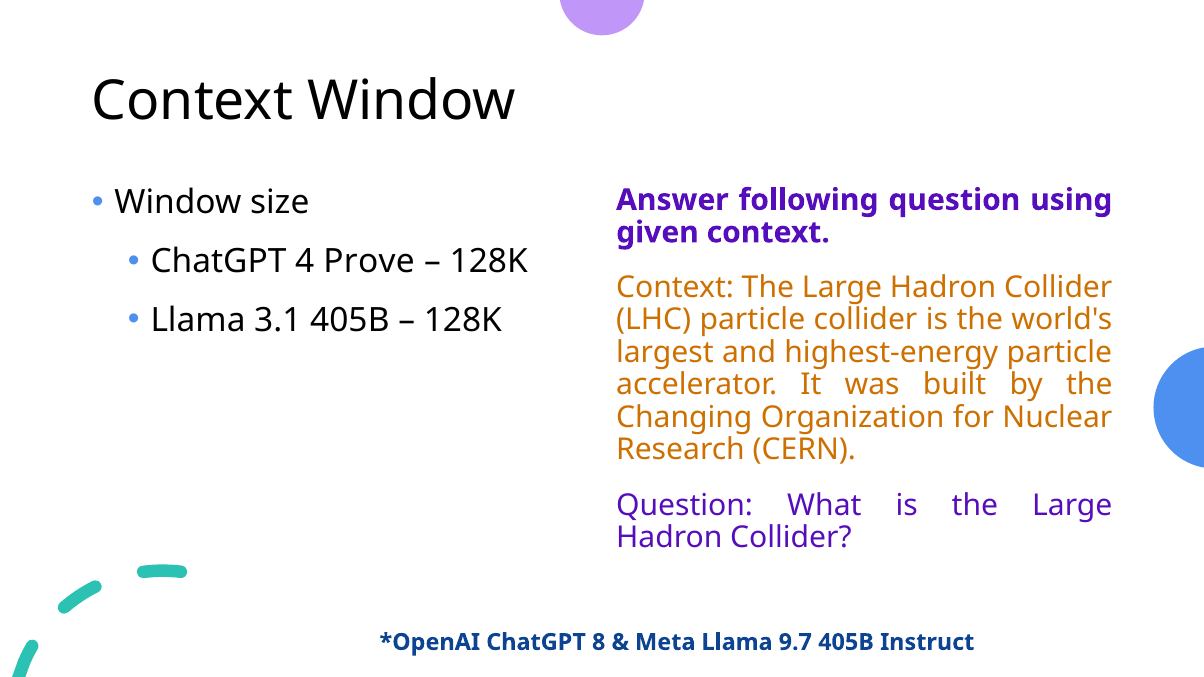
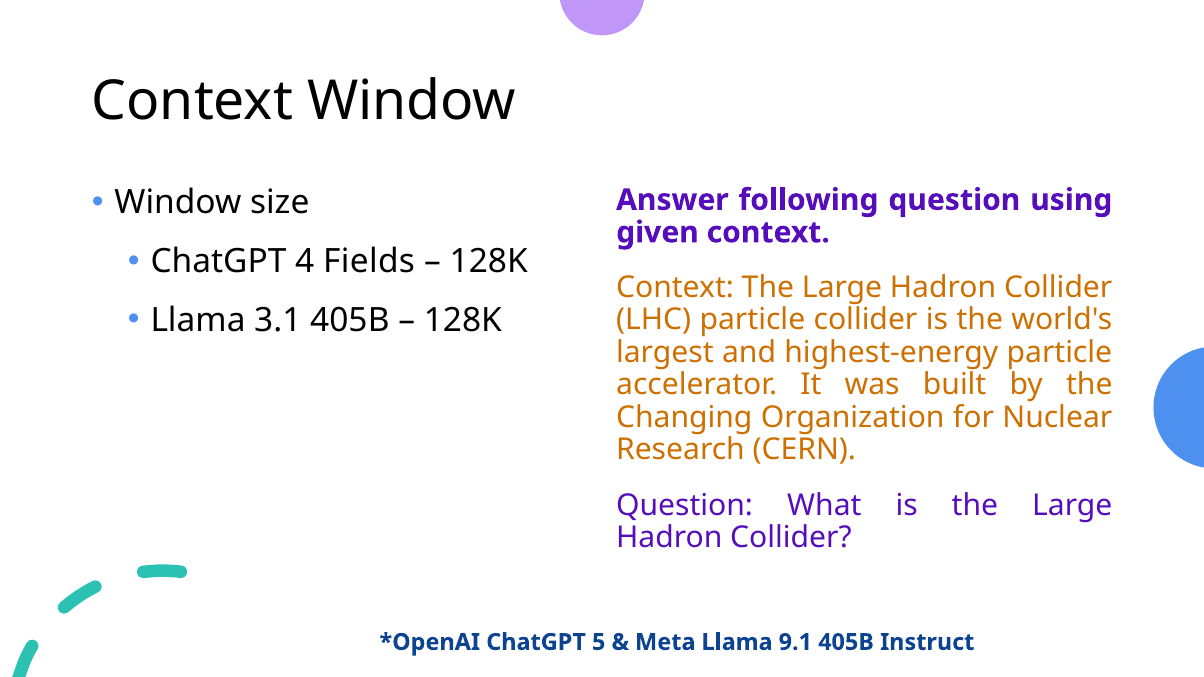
Prove: Prove -> Fields (369, 261)
8: 8 -> 5 (599, 642)
9.7: 9.7 -> 9.1 (795, 642)
